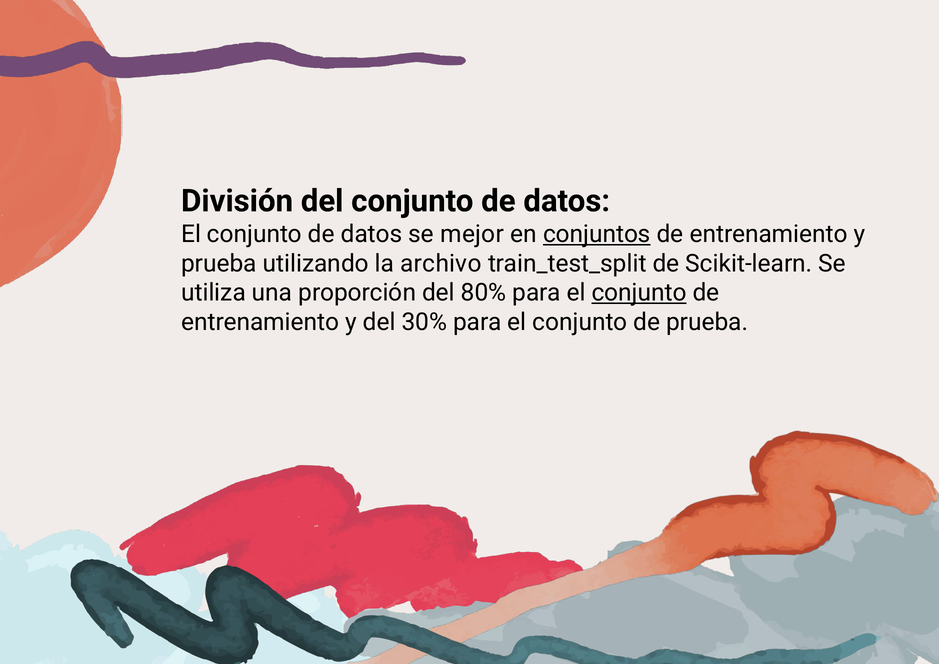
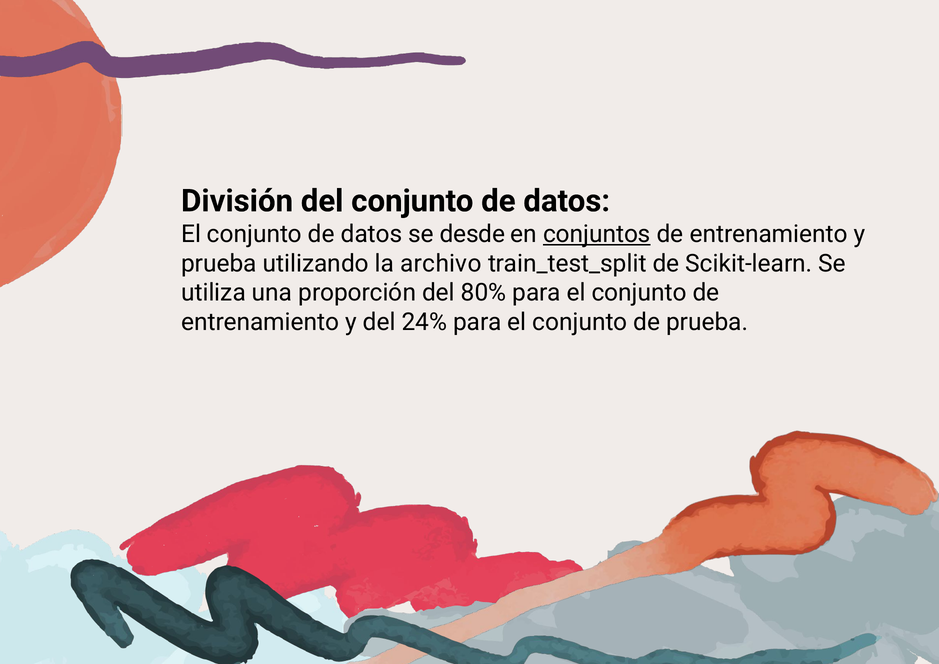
mejor: mejor -> desde (472, 234)
conjunto underline: present -> none (639, 293)
30%: 30% -> 24% (424, 322)
